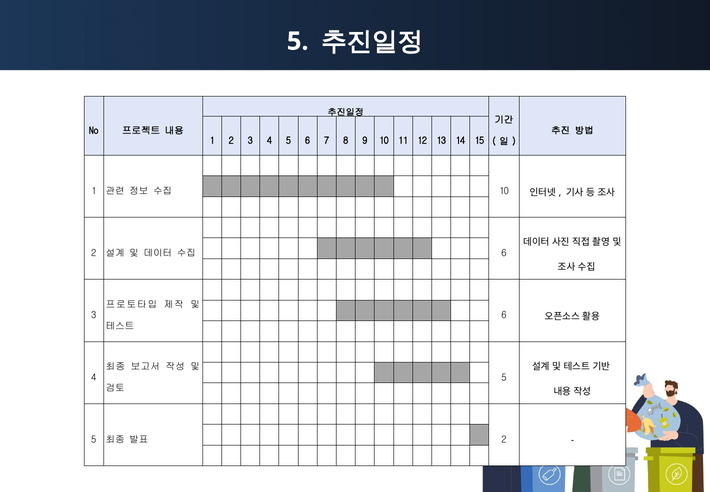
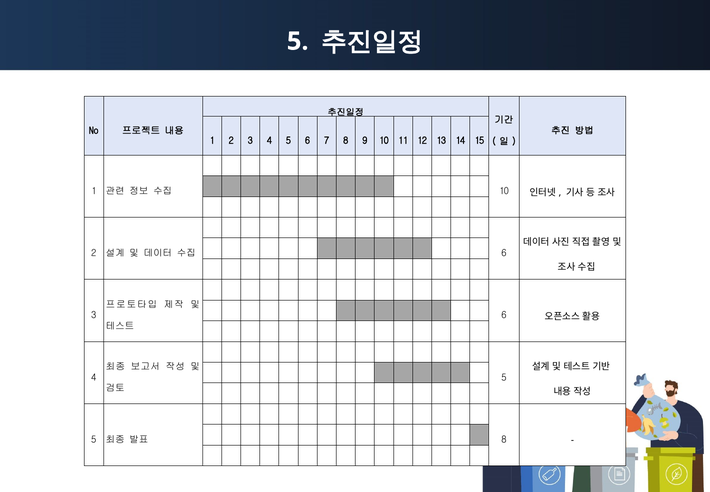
2: 2 -> 8 (504, 439)
